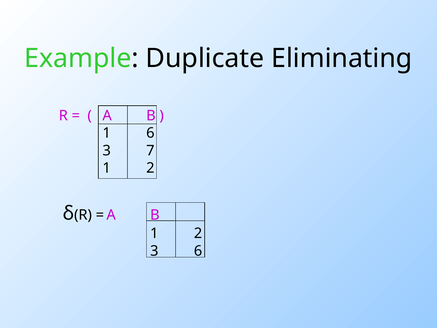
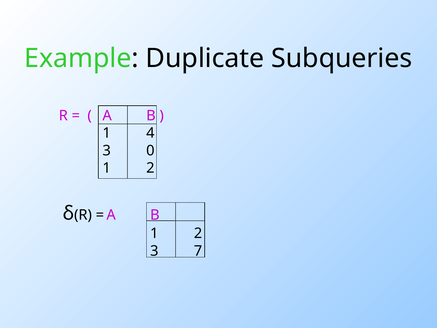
Eliminating: Eliminating -> Subqueries (342, 58)
1 6: 6 -> 4 (150, 133)
7: 7 -> 0 (150, 150)
3 6: 6 -> 7 (198, 251)
